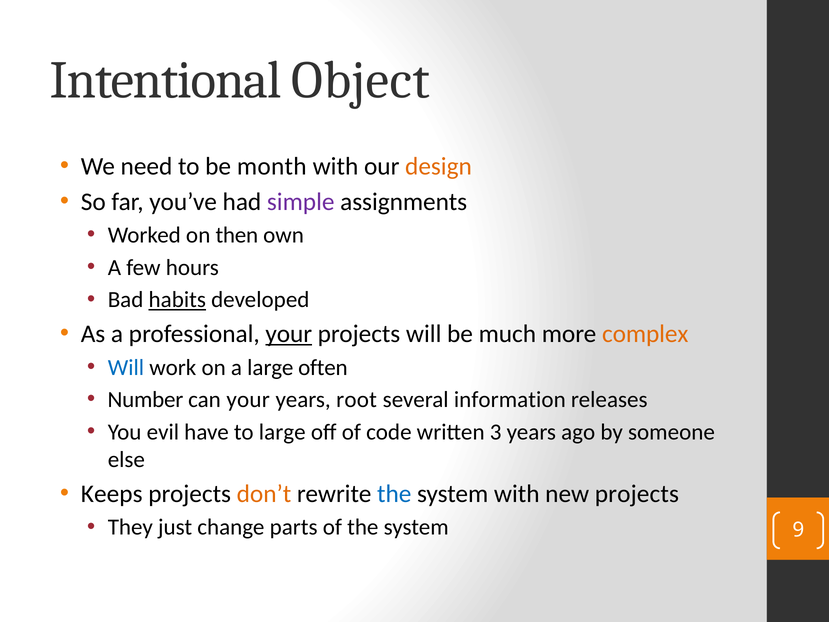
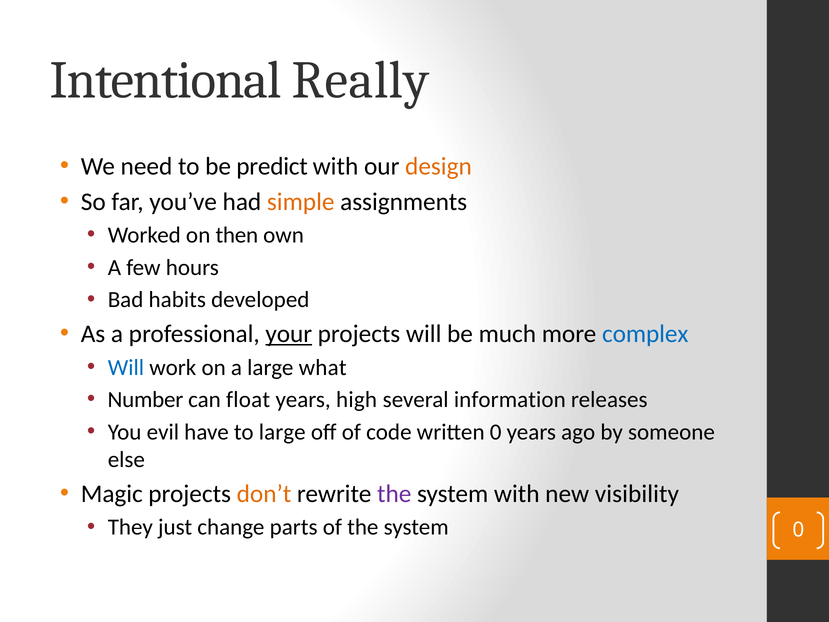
Object: Object -> Really (361, 80)
month: month -> predict (272, 166)
simple colour: purple -> orange (301, 202)
habits underline: present -> none (177, 300)
complex colour: orange -> blue (645, 334)
often: often -> what (323, 367)
can your: your -> float (248, 400)
root: root -> high (357, 400)
written 3: 3 -> 0 (496, 432)
Keeps: Keeps -> Magic (112, 494)
the colour: blue -> purple (394, 494)
new projects: projects -> visibility (637, 494)
system 9: 9 -> 0 (798, 530)
